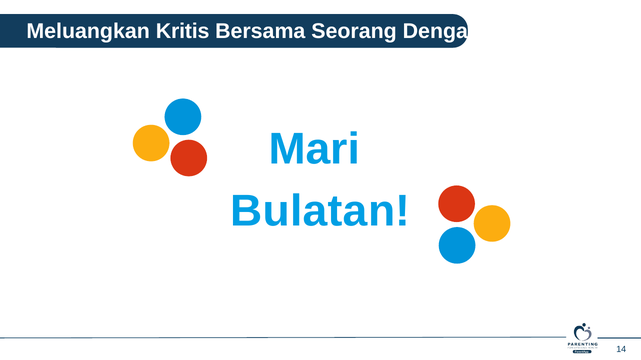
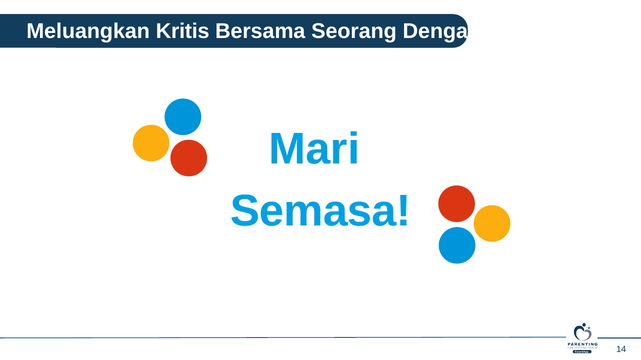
Bulatan: Bulatan -> Semasa (321, 211)
